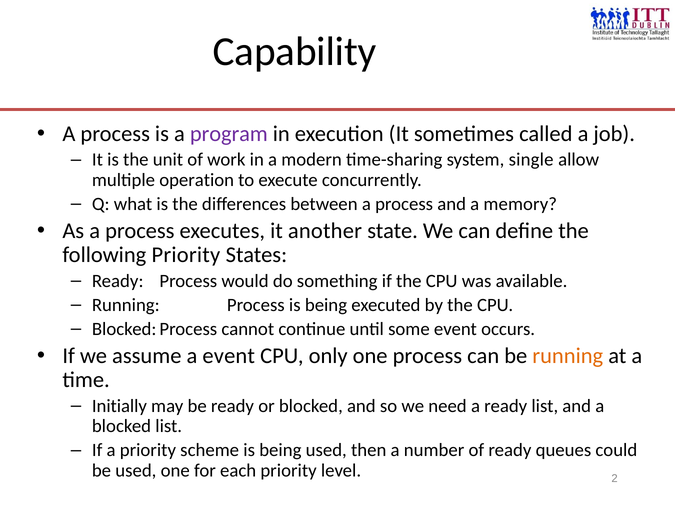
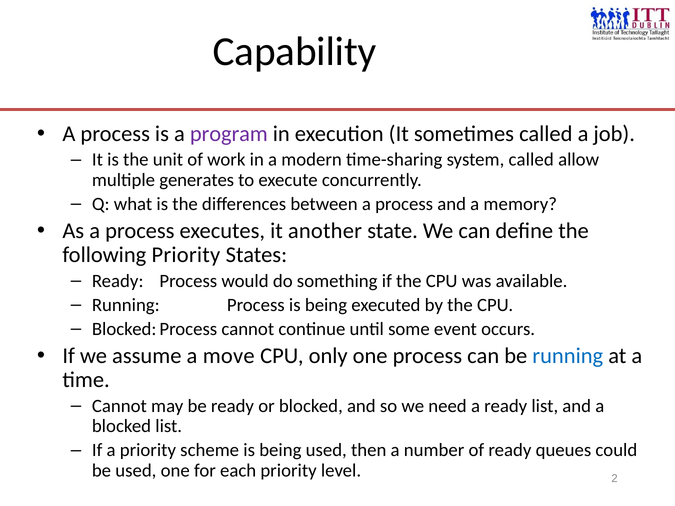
system single: single -> called (531, 160)
operation: operation -> generates (197, 180)
a event: event -> move (229, 356)
running colour: orange -> blue (568, 356)
Initially: Initially -> Cannot (119, 406)
